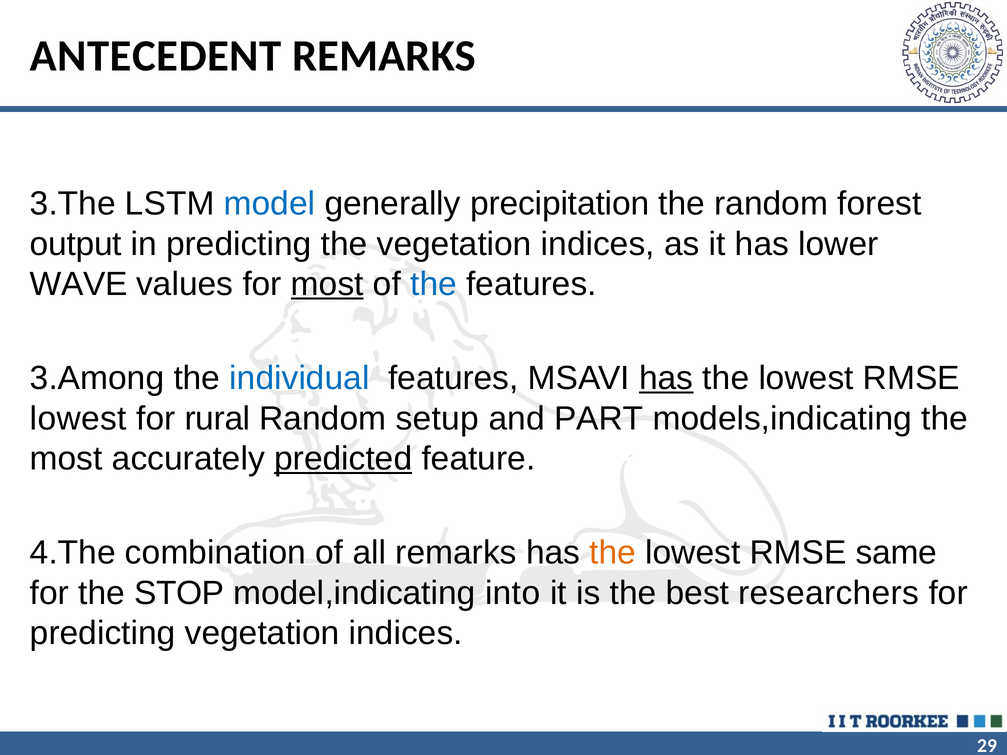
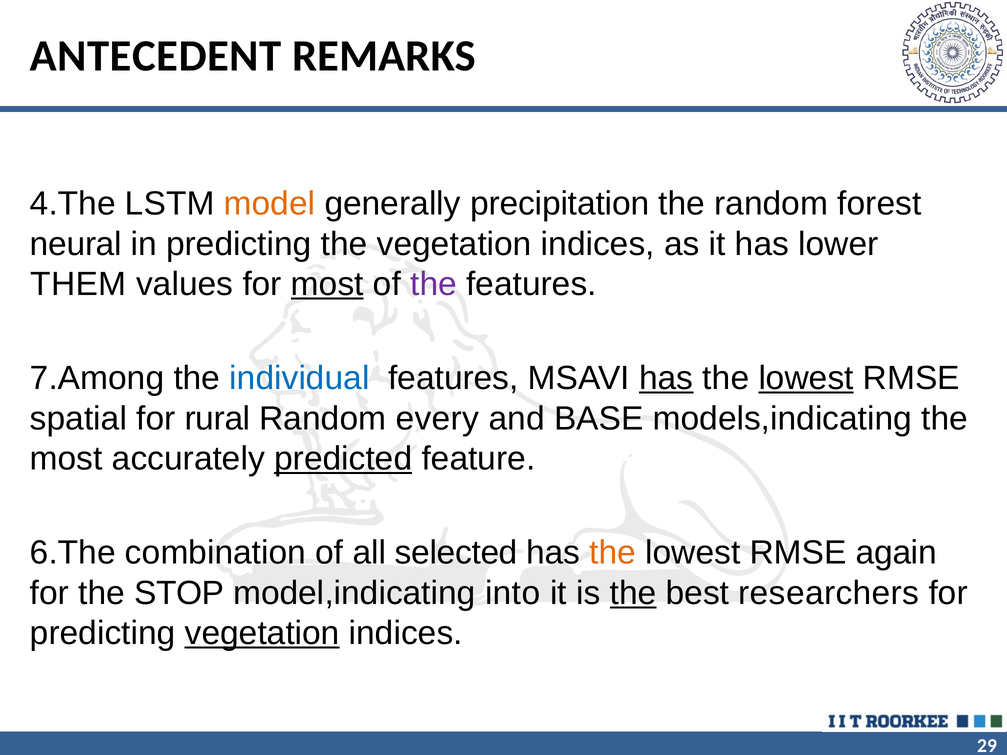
3.The: 3.The -> 4.The (73, 204)
model colour: blue -> orange (269, 204)
output: output -> neural (76, 244)
WAVE: WAVE -> THEM (78, 284)
the colour: blue -> purple (434, 284)
3.Among: 3.Among -> 7.Among (97, 378)
lowest underline: none -> present (806, 378)
lowest: lowest -> spatial (78, 419)
setup: setup -> every (437, 419)
PART: PART -> BASE (599, 419)
4.The: 4.The -> 6.The (73, 553)
all remarks: remarks -> selected (456, 553)
same: same -> again (896, 553)
the underline: none -> present (633, 593)
vegetation underline: none -> present (262, 633)
